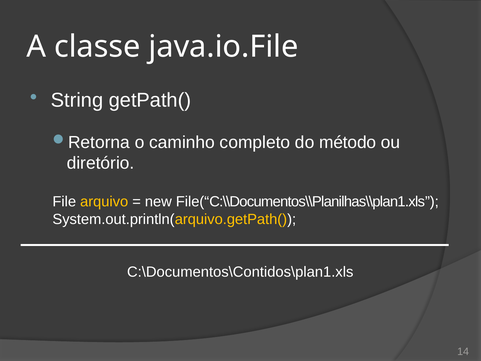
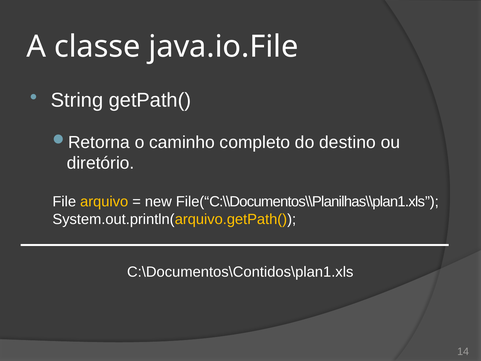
método: método -> destino (348, 142)
